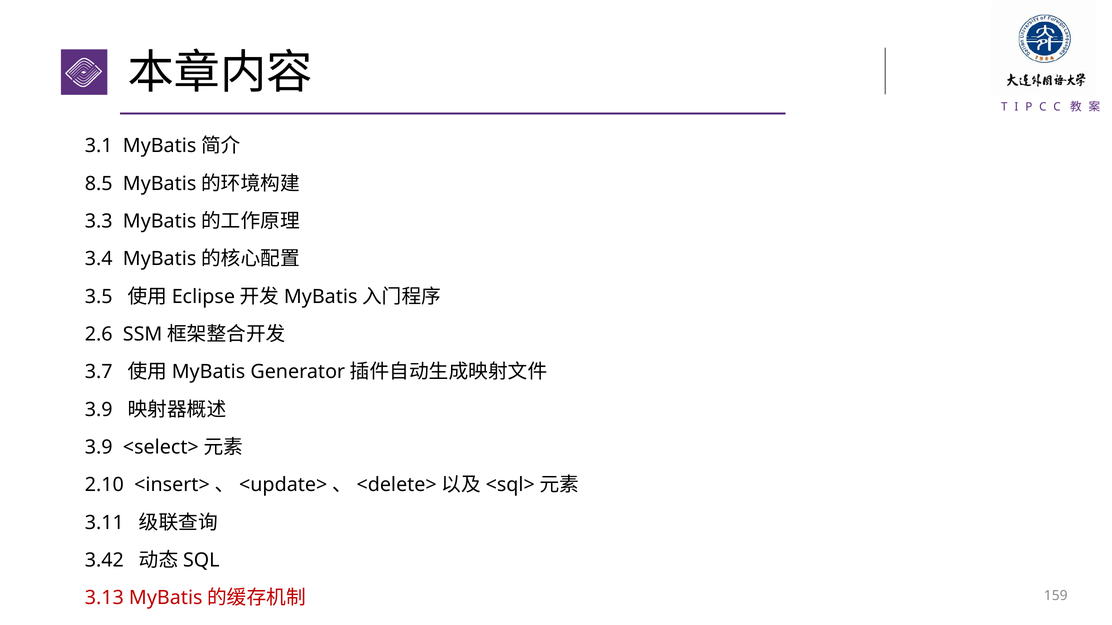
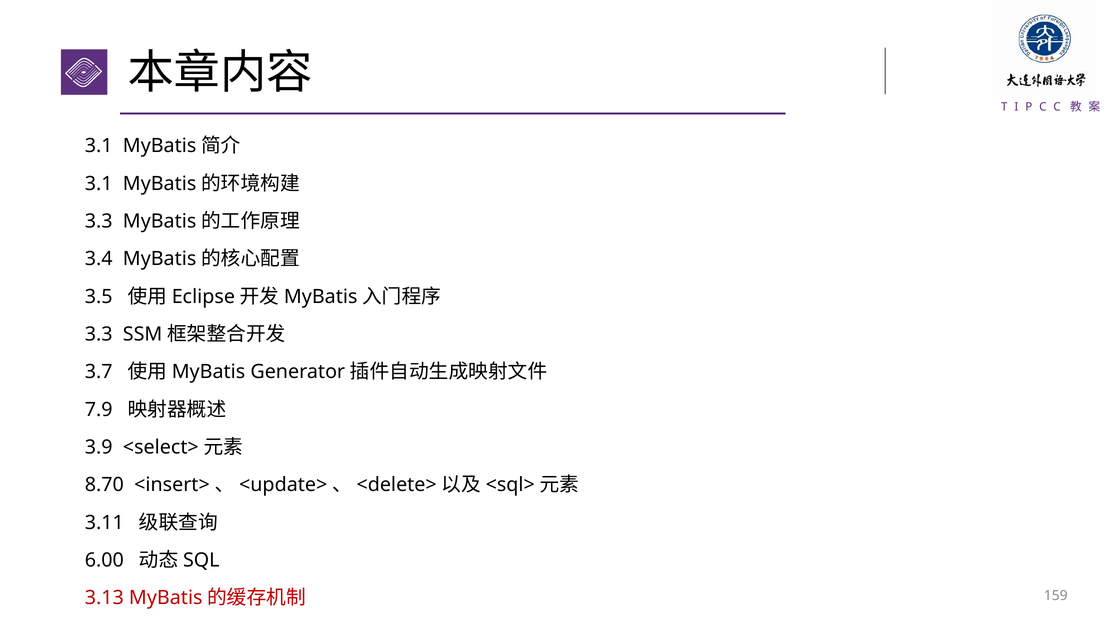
8.5: 8.5 -> 3.1 (99, 184)
2.6: 2.6 -> 3.3 (99, 335)
3.9: 3.9 -> 7.9 (99, 410)
2.10: 2.10 -> 8.70 (104, 485)
3.42: 3.42 -> 6.00 (104, 561)
